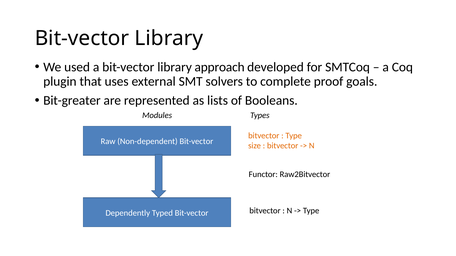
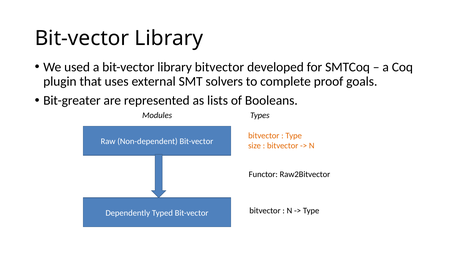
library approach: approach -> bitvector (219, 67)
